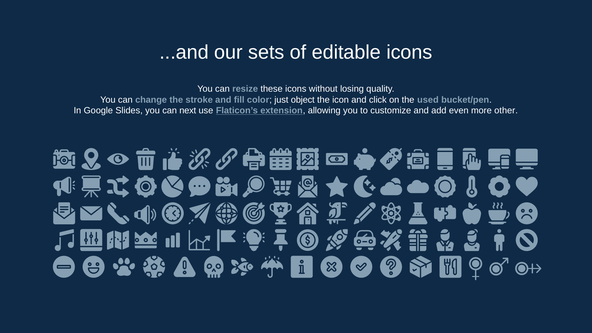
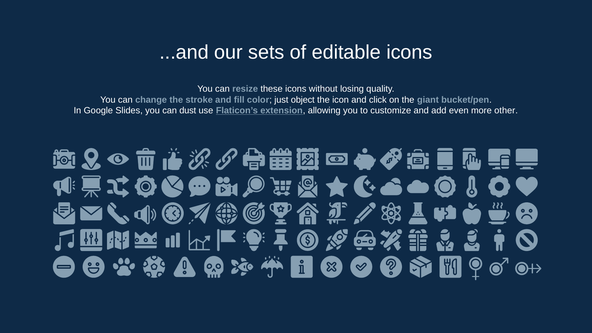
used: used -> giant (428, 100)
next: next -> dust (188, 111)
